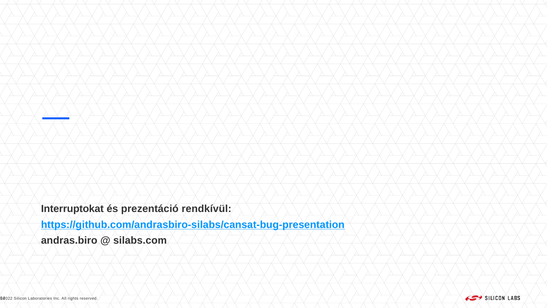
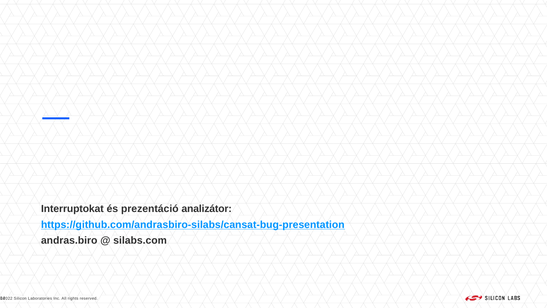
rendkívül: rendkívül -> analizátor (207, 209)
